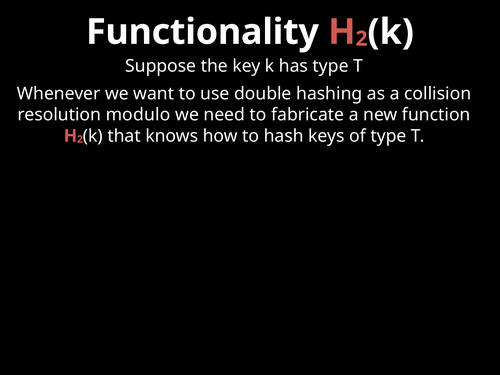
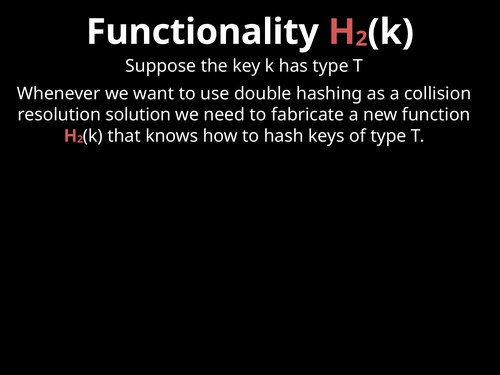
modulo: modulo -> solution (138, 115)
